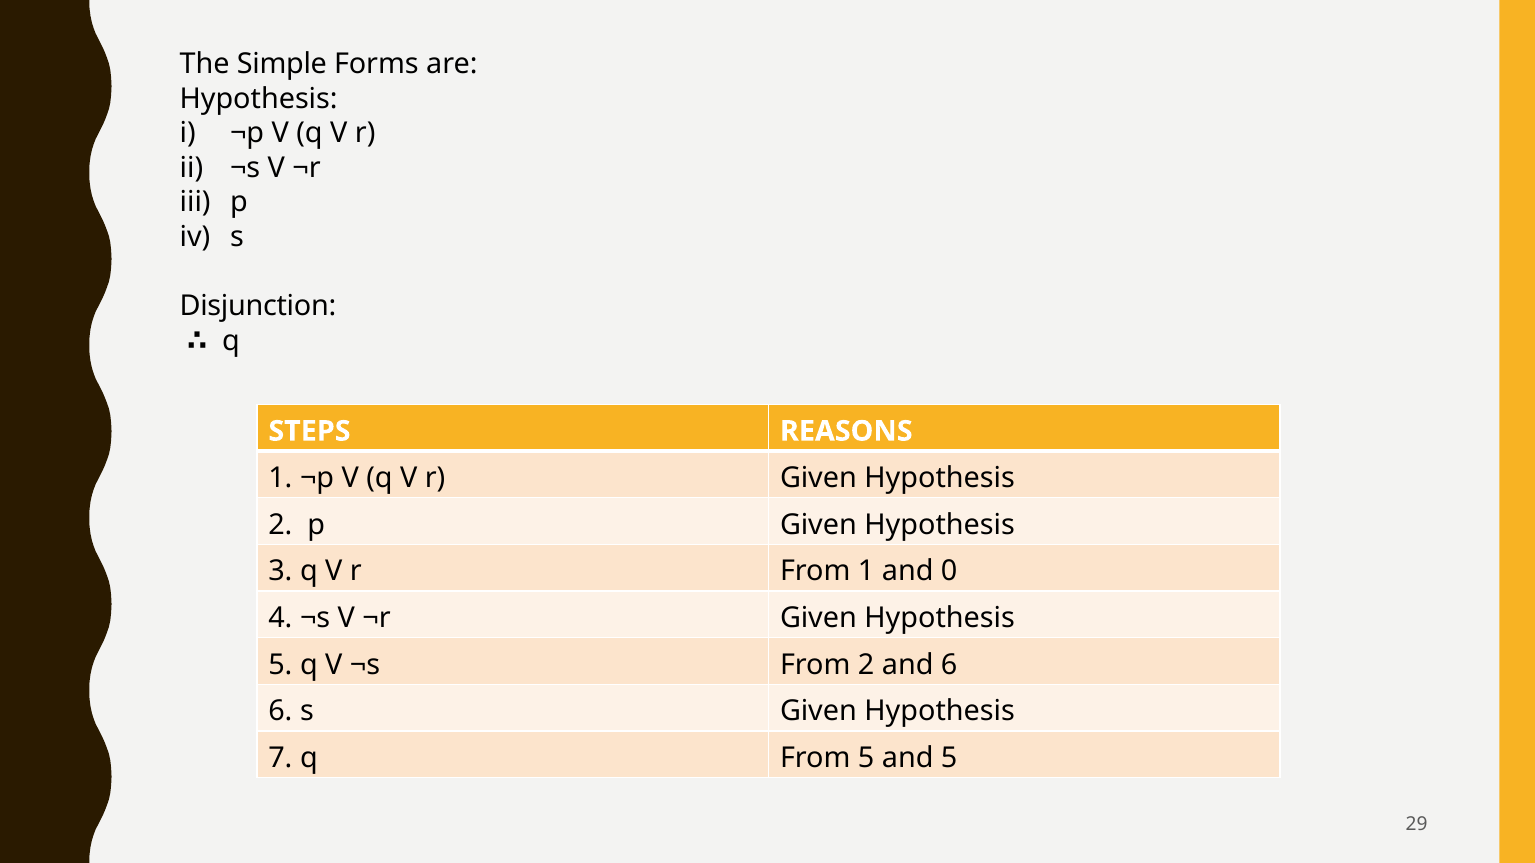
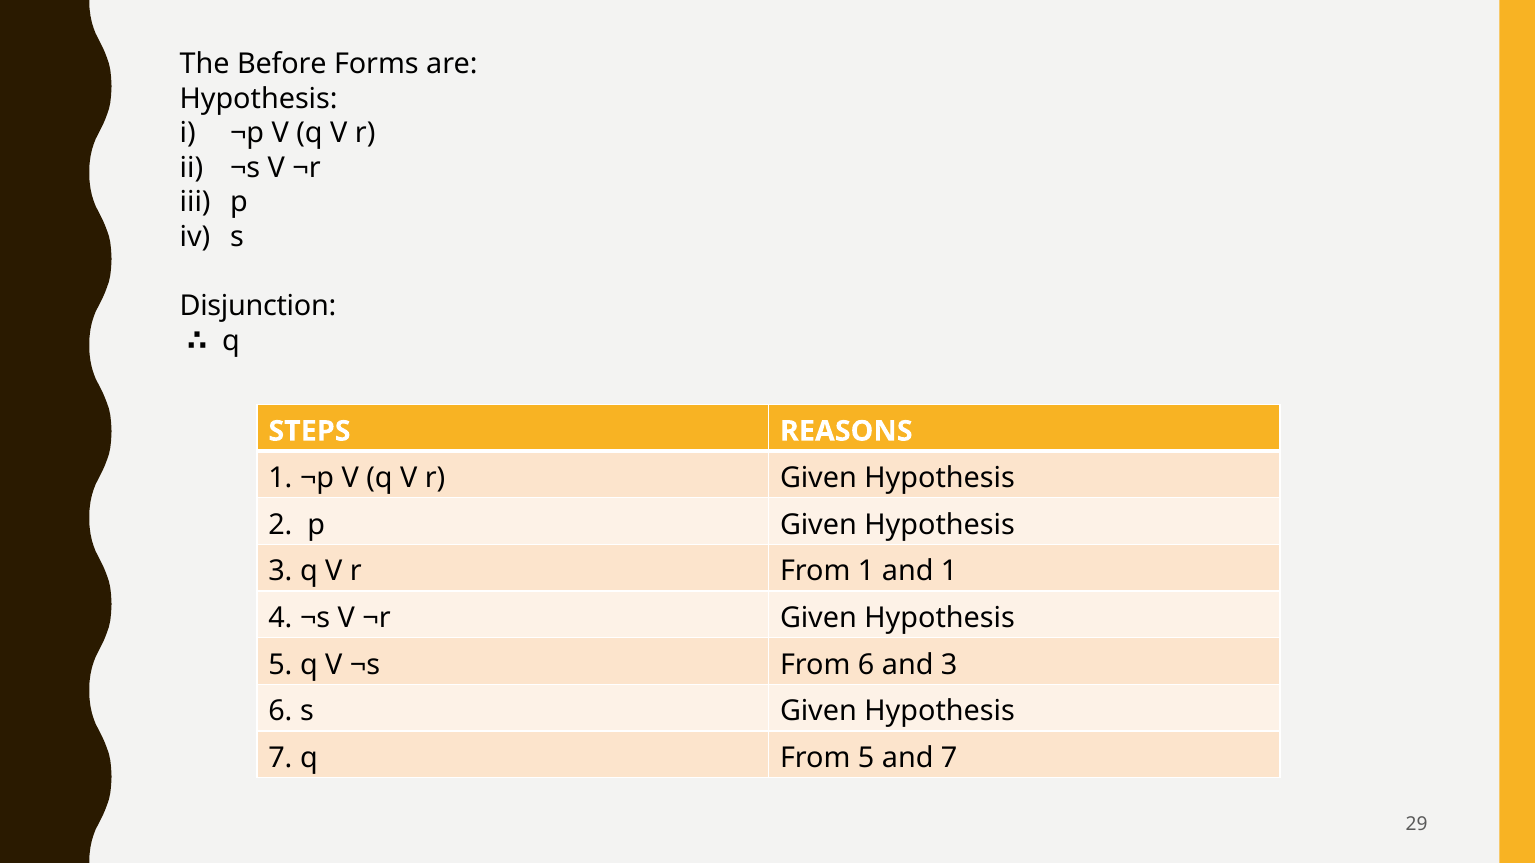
Simple: Simple -> Before (282, 64)
and 0: 0 -> 1 (949, 571)
From 2: 2 -> 6 (866, 665)
and 6: 6 -> 3 (949, 665)
and 5: 5 -> 7 (949, 758)
